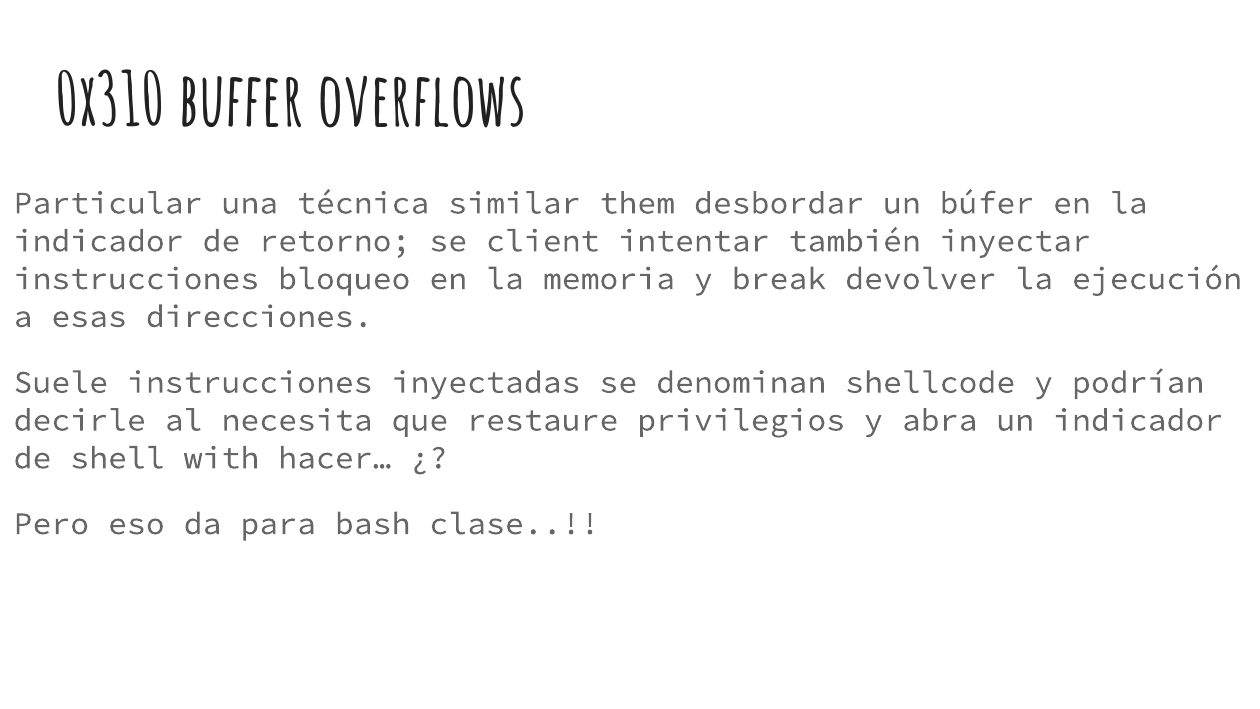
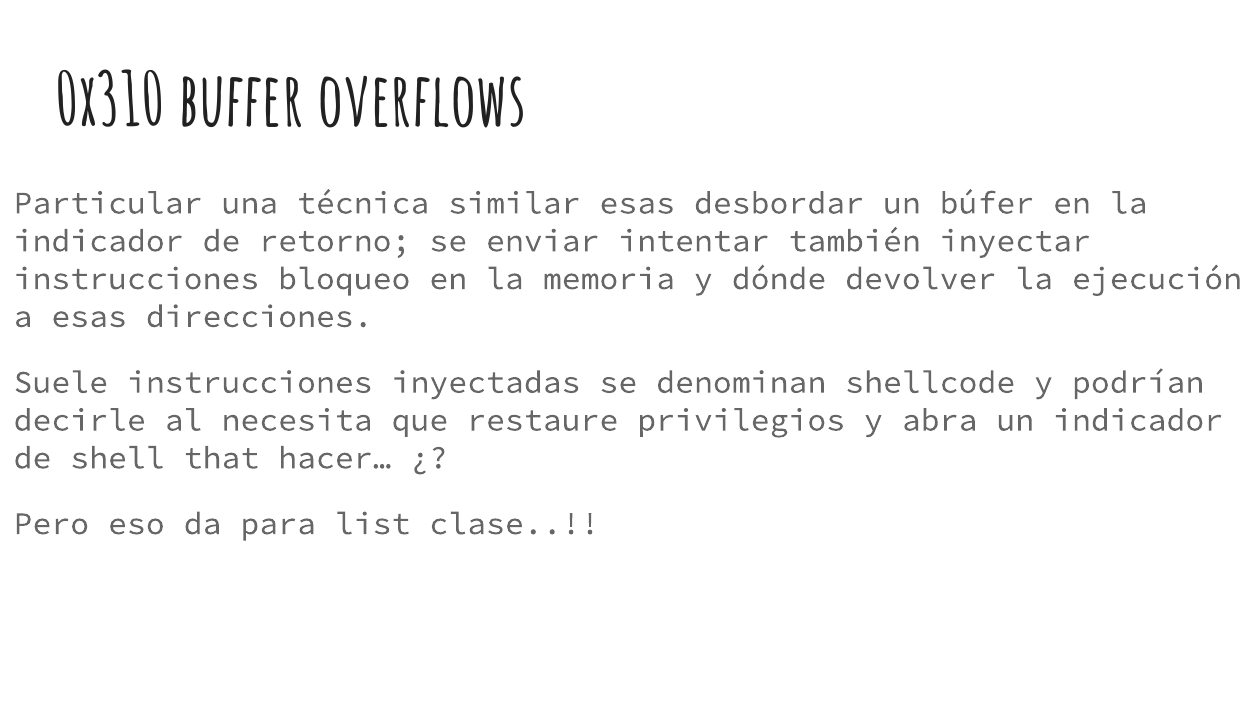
similar them: them -> esas (637, 203)
client: client -> enviar (543, 241)
break: break -> dónde (779, 279)
with: with -> that (221, 458)
bash: bash -> list (373, 524)
